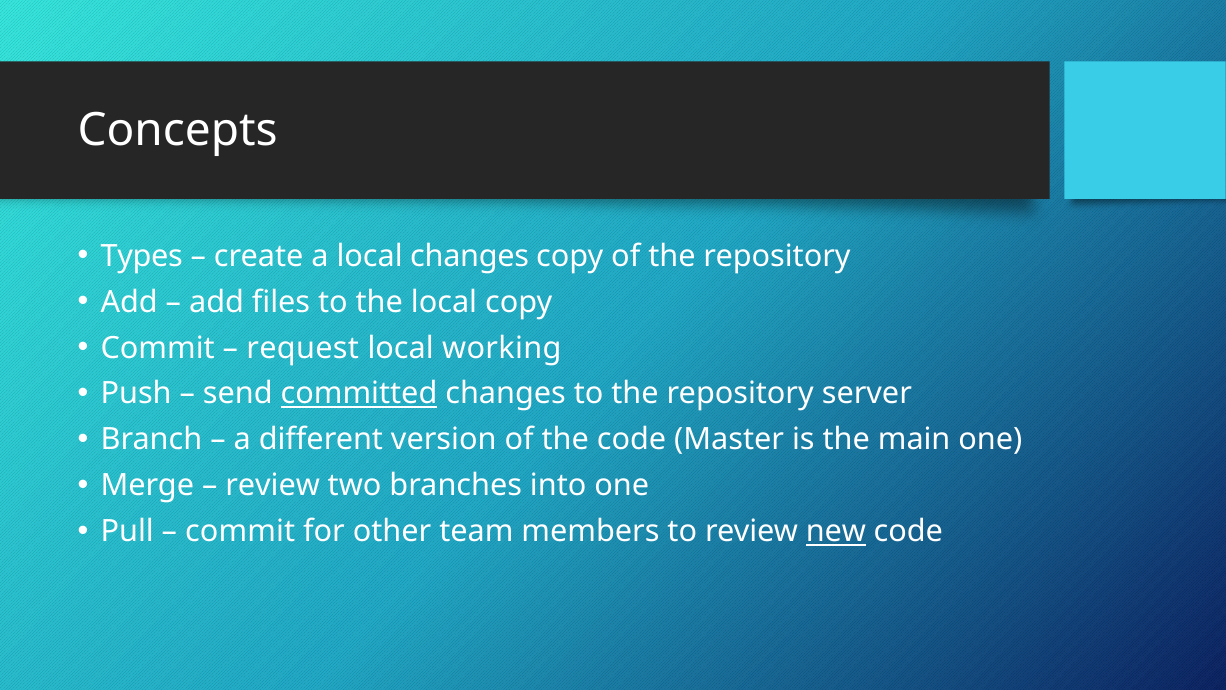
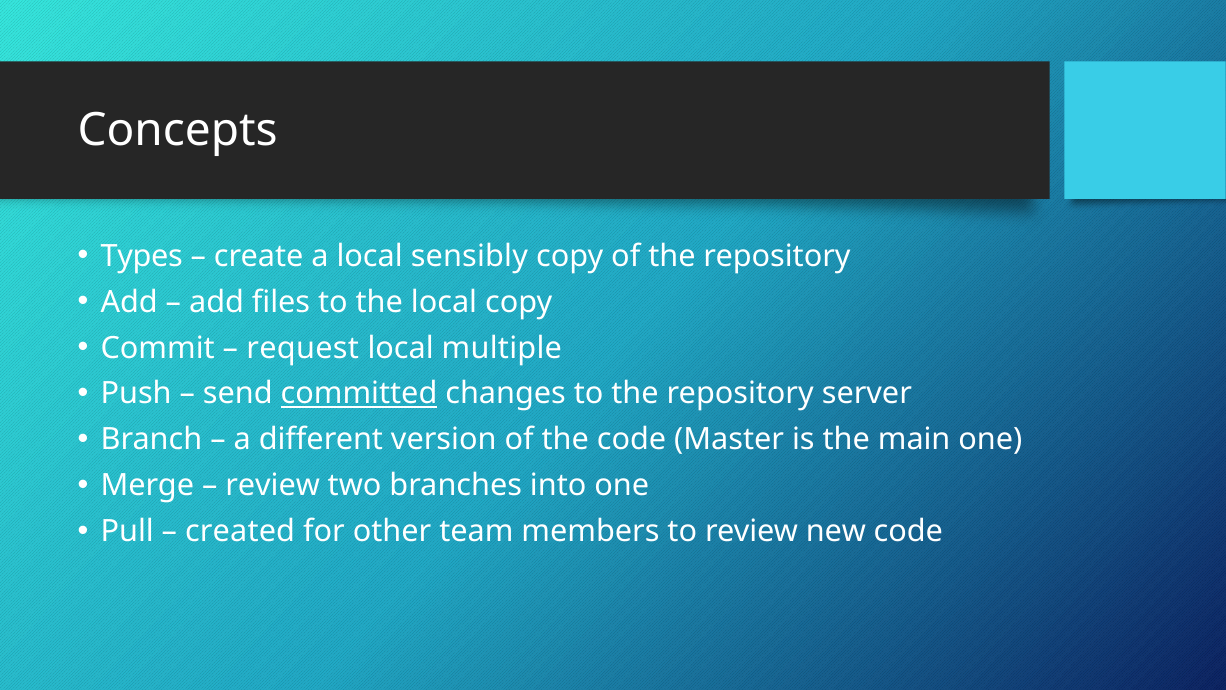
local changes: changes -> sensibly (469, 256)
working: working -> multiple (502, 348)
commit: commit -> created (240, 531)
new underline: present -> none (836, 531)
